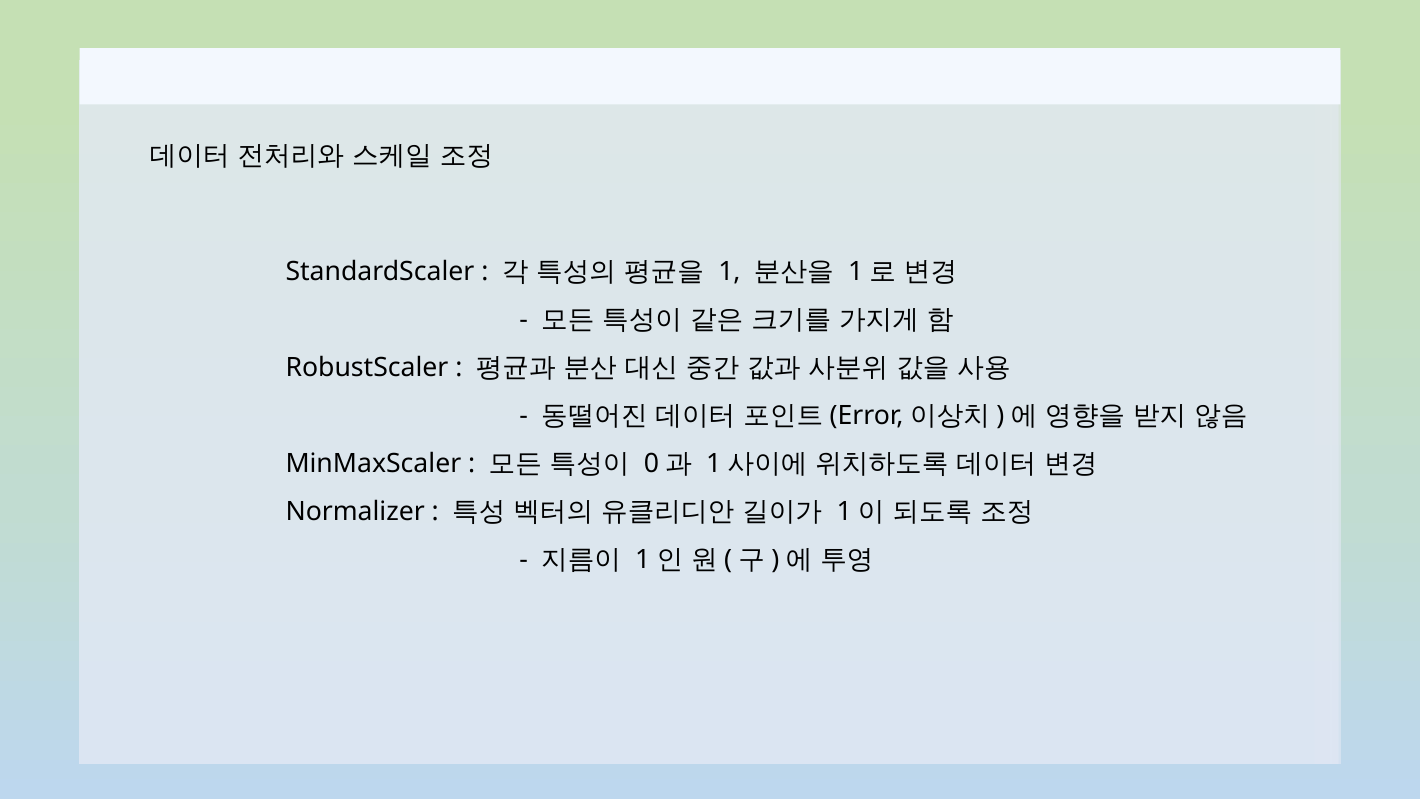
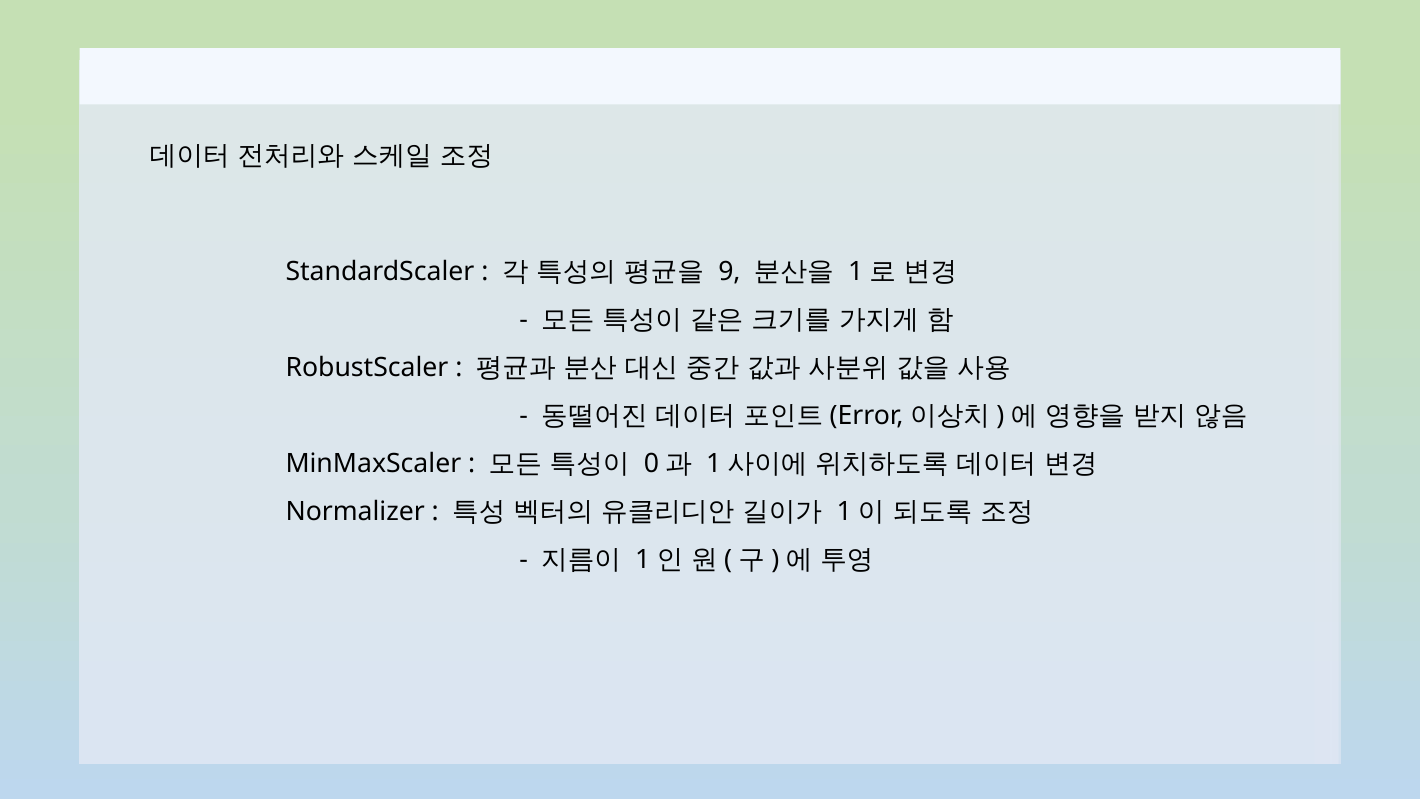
1: 1 -> 9 (729, 272)
